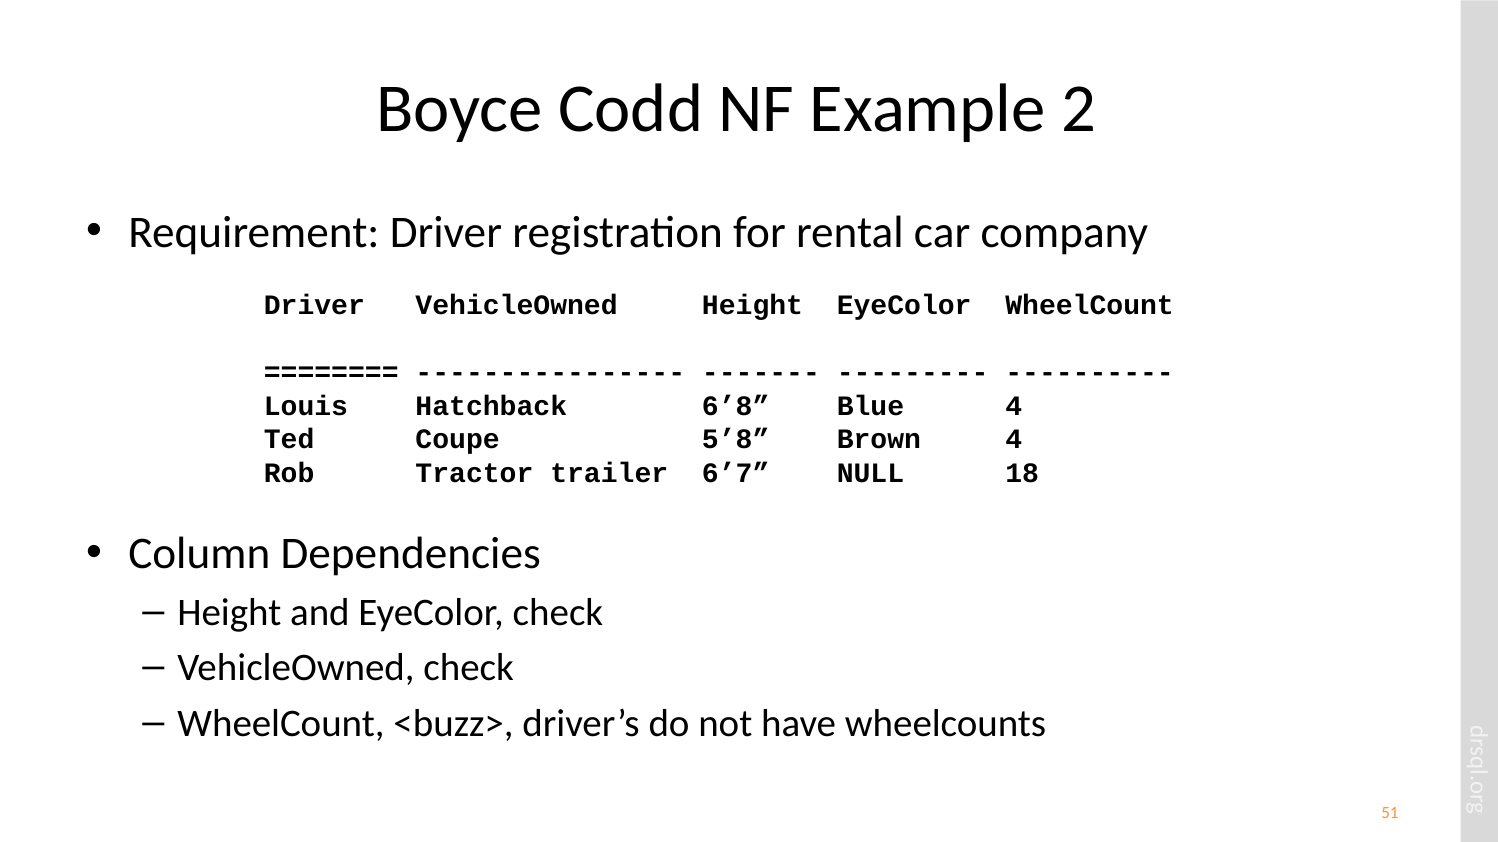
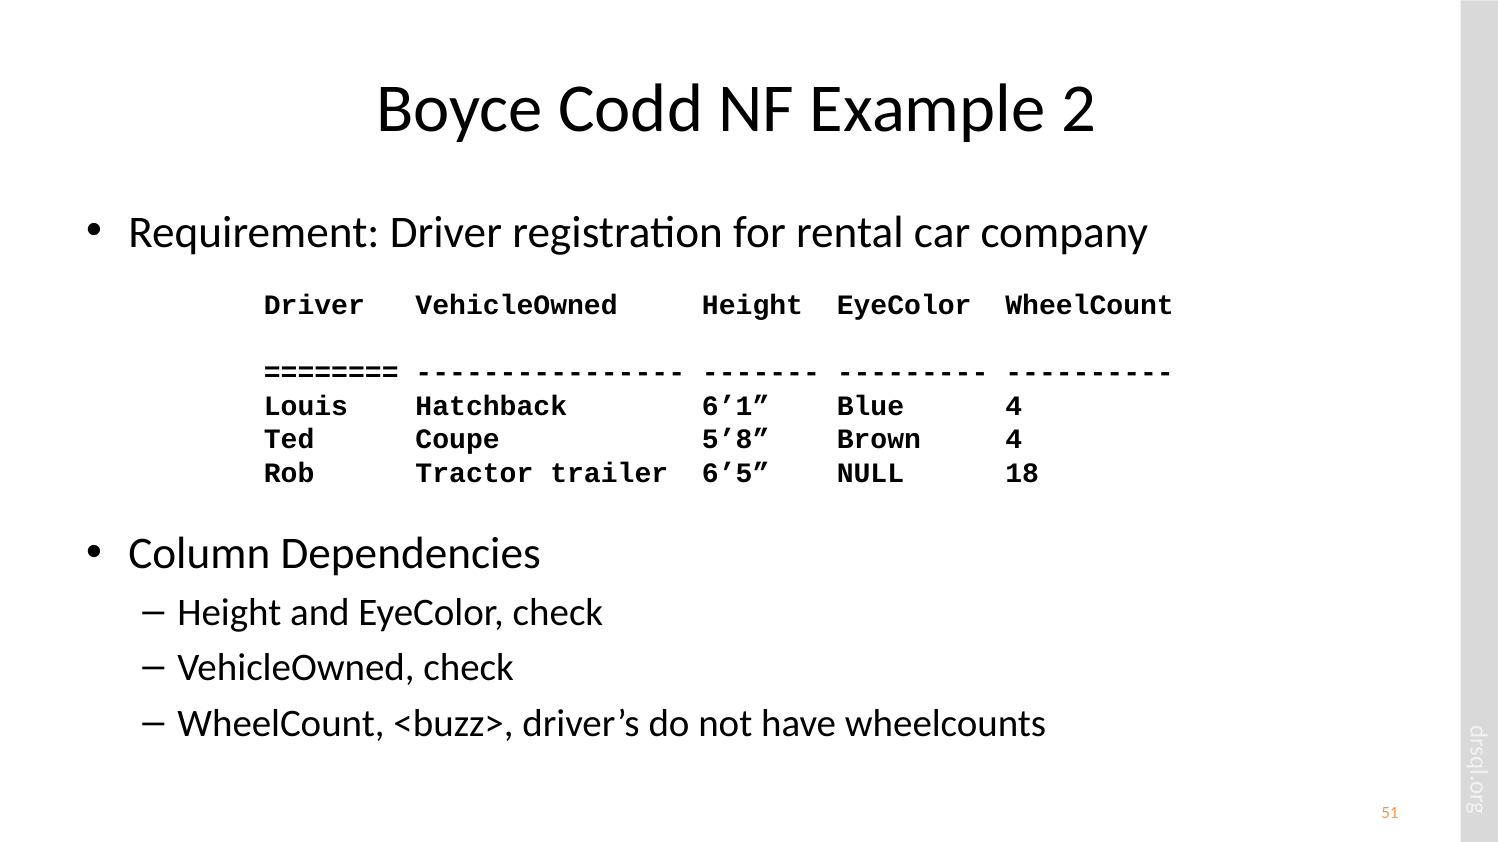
6’8: 6’8 -> 6’1 (736, 406)
6’7: 6’7 -> 6’5 (736, 474)
